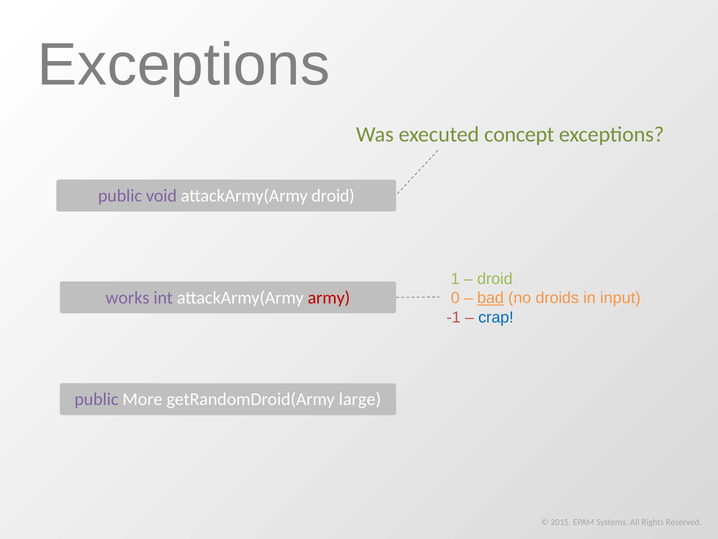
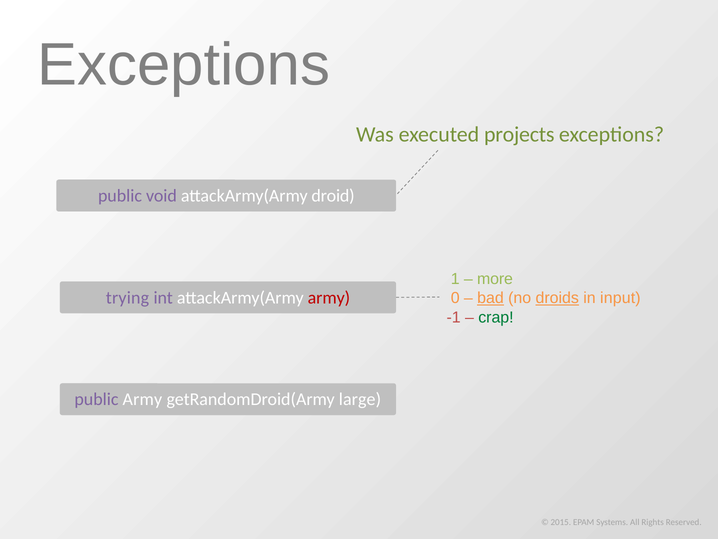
concept: concept -> projects (519, 135)
droid: droid -> more (495, 279)
works: works -> trying (127, 297)
droids underline: none -> present (557, 298)
crap colour: blue -> green (496, 317)
public More: More -> Army (142, 399)
